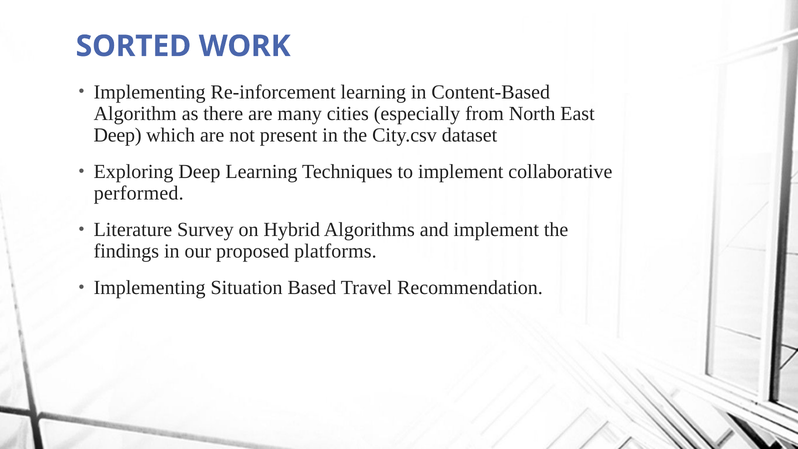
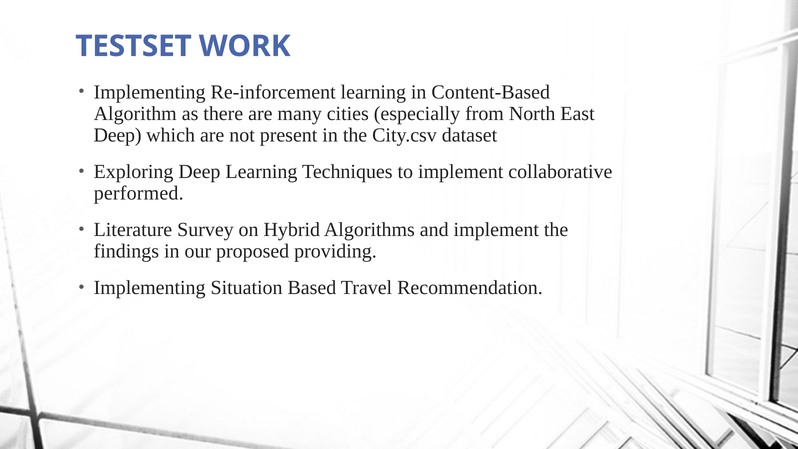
SORTED: SORTED -> TESTSET (134, 46)
platforms: platforms -> providing (336, 251)
